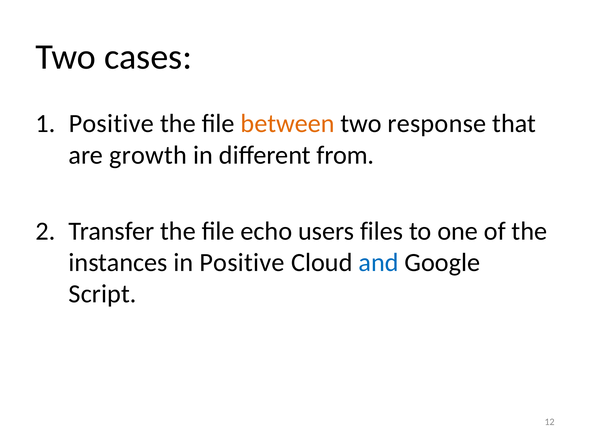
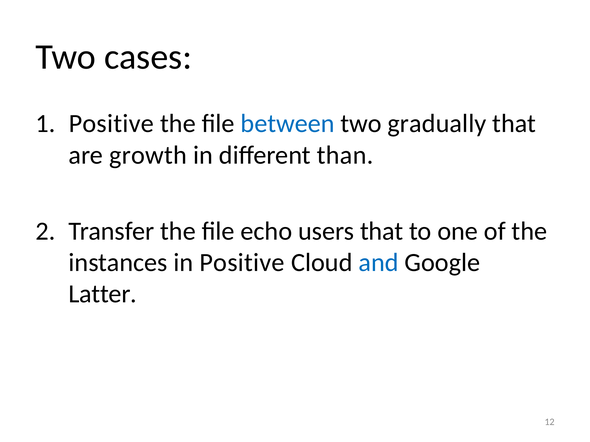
between colour: orange -> blue (288, 124)
response: response -> gradually (437, 124)
from: from -> than (345, 155)
users files: files -> that (382, 231)
Script: Script -> Latter (103, 294)
